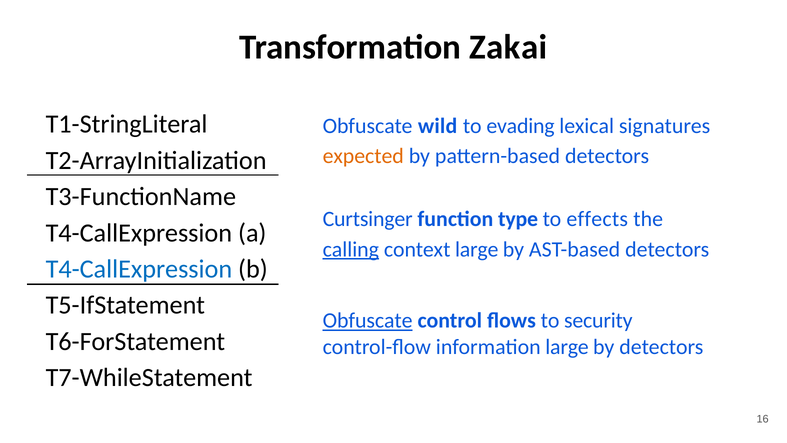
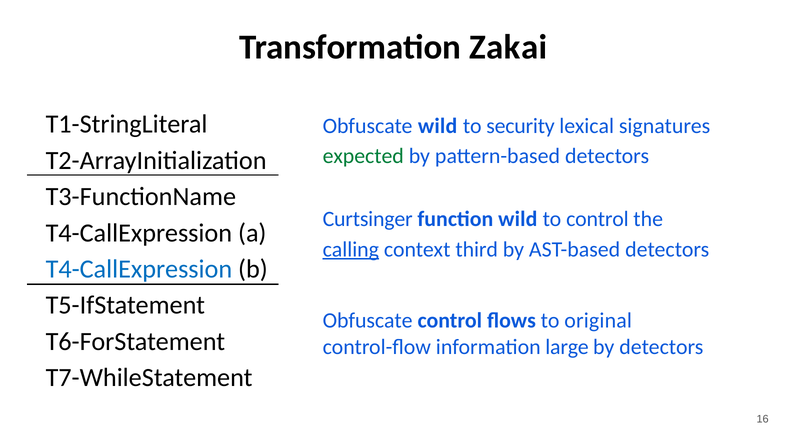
evading: evading -> security (521, 126)
expected colour: orange -> green (363, 156)
function type: type -> wild (518, 219)
to effects: effects -> control (597, 219)
context large: large -> third (477, 249)
Obfuscate underline: present -> none (368, 321)
security: security -> original (598, 321)
